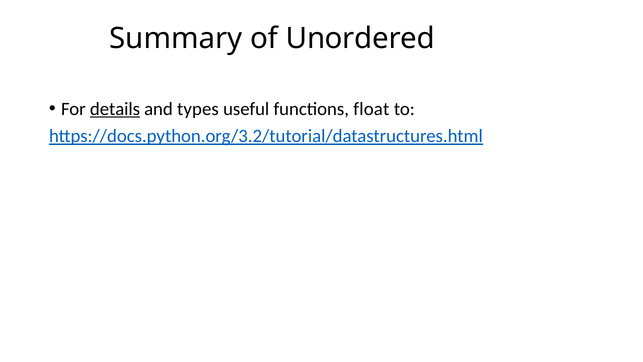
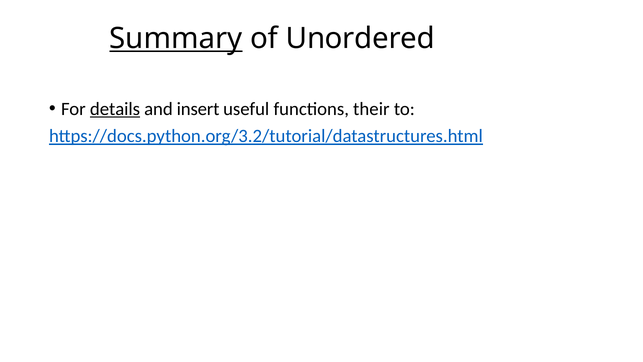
Summary underline: none -> present (176, 39)
types: types -> insert (198, 109)
float: float -> their (371, 109)
